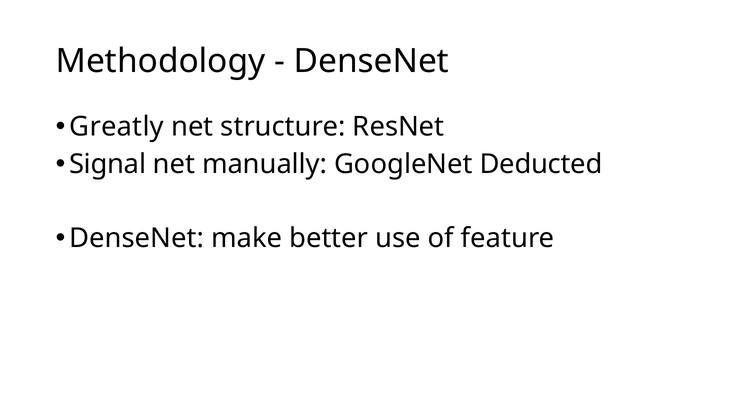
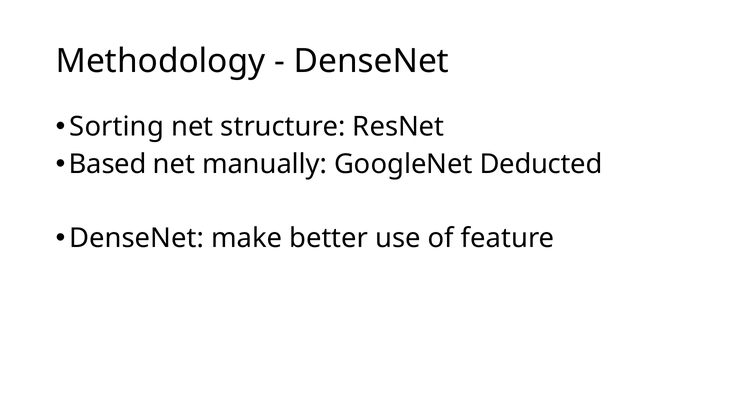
Greatly: Greatly -> Sorting (117, 127)
Signal: Signal -> Based (108, 164)
